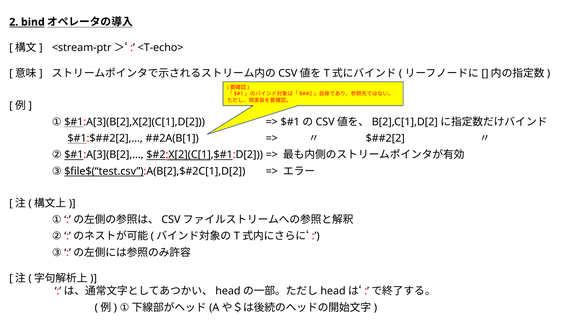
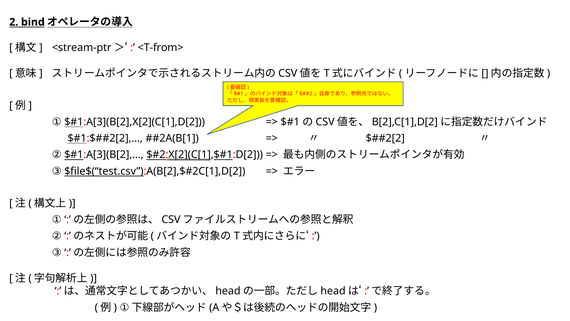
<T-echo>: <T-echo> -> <T-from> (161, 48)
